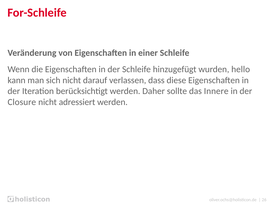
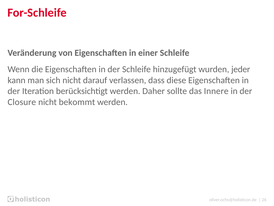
hello: hello -> jeder (241, 69)
adressiert: adressiert -> bekommt (77, 102)
